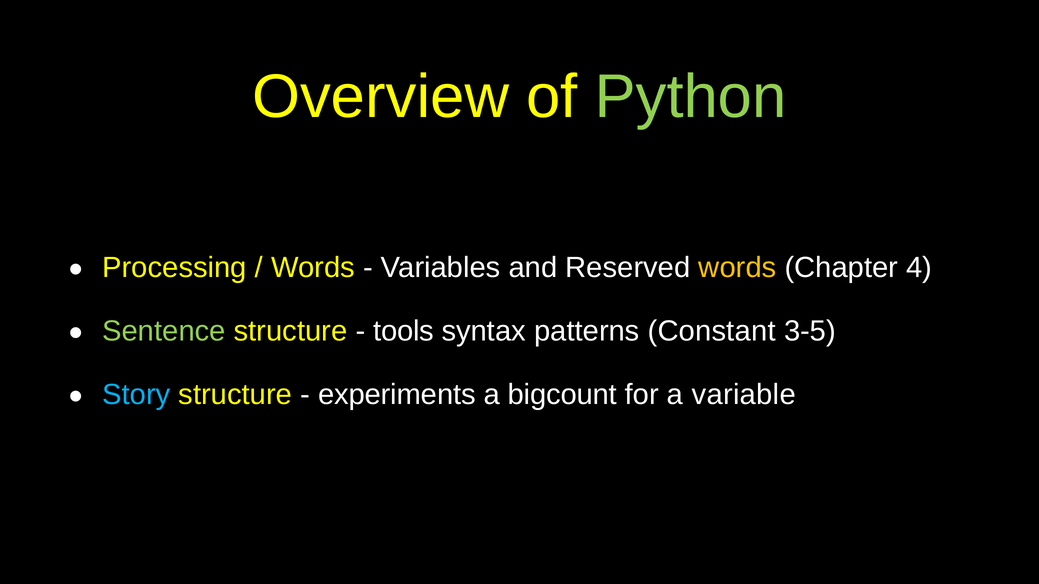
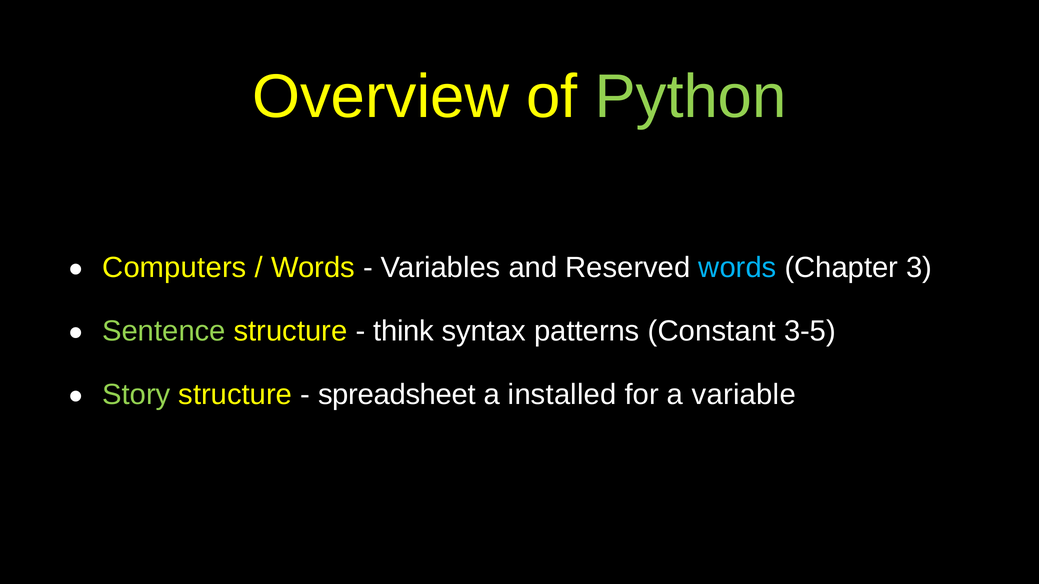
Processing: Processing -> Computers (174, 268)
words colour: yellow -> light blue (737, 268)
4: 4 -> 3 (919, 268)
tools: tools -> think (404, 331)
Story colour: light blue -> light green (136, 395)
experiments: experiments -> spreadsheet (397, 395)
bigcount: bigcount -> installed (562, 395)
